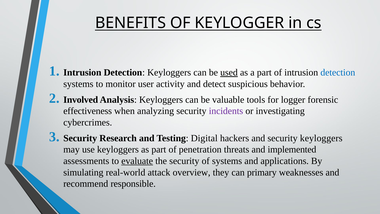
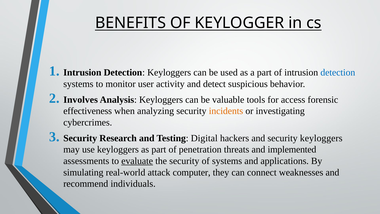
used underline: present -> none (229, 72)
Involved: Involved -> Involves (81, 100)
logger: logger -> access (293, 100)
incidents colour: purple -> orange (226, 111)
overview: overview -> computer (192, 172)
primary: primary -> connect (262, 172)
responsible: responsible -> individuals (133, 184)
